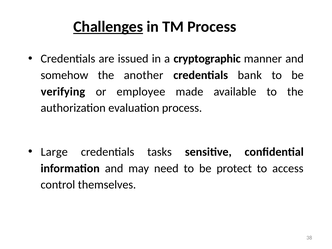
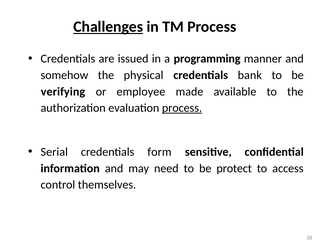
cryptographic: cryptographic -> programming (207, 59)
another: another -> physical (144, 75)
process underline: none -> present (182, 108)
Large: Large -> Serial (54, 152)
tasks: tasks -> form (159, 152)
